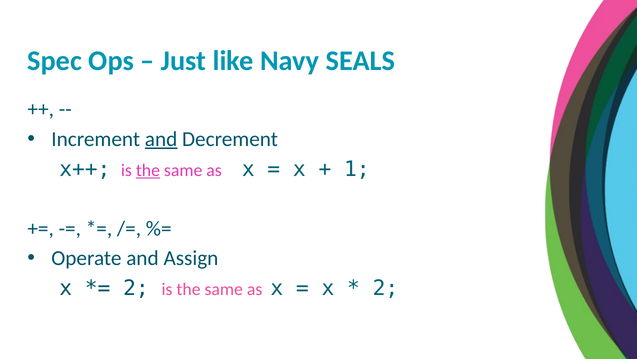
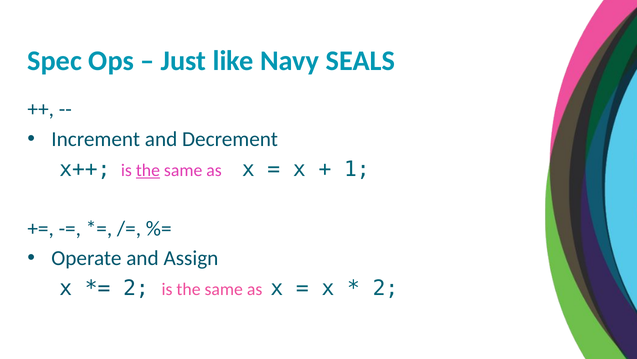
and underline: present -> none (161, 139)
